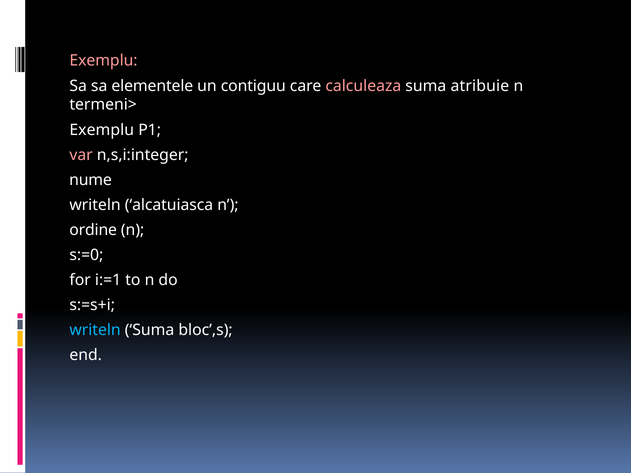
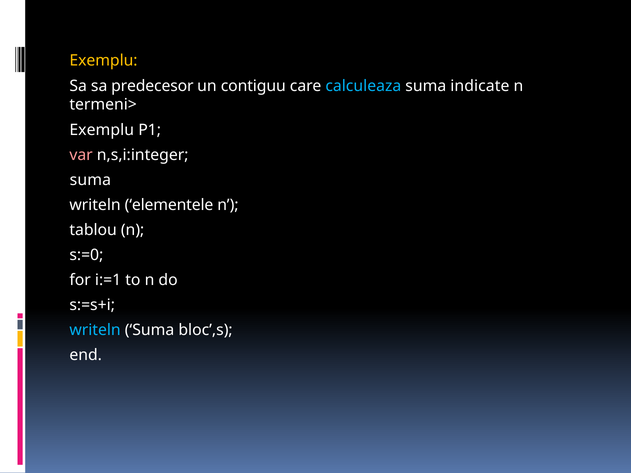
Exemplu colour: pink -> yellow (103, 61)
elementele: elementele -> predecesor (152, 86)
calculeaza colour: pink -> light blue (363, 86)
atribuie: atribuie -> indicate (480, 86)
nume: nume -> suma (90, 180)
alcatuiasca: alcatuiasca -> elementele (169, 205)
ordine: ordine -> tablou (93, 230)
